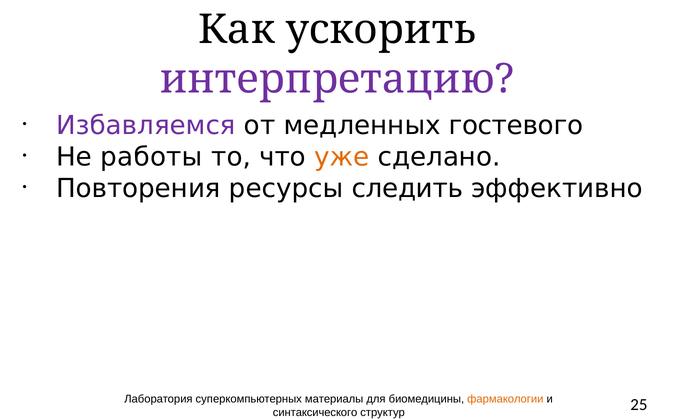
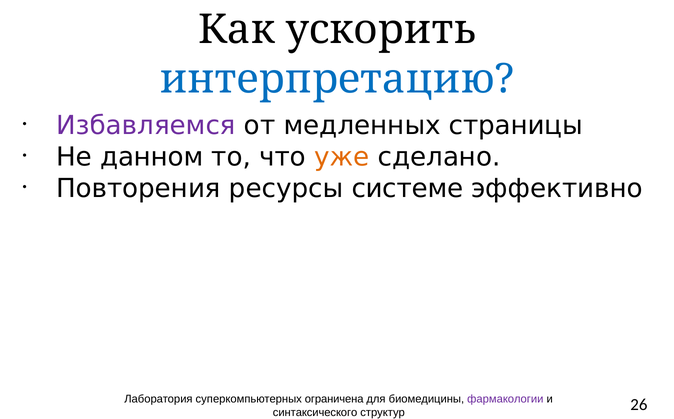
интерпретацию colour: purple -> blue (337, 79)
гостевого: гостевого -> страницы (516, 126)
работы: работы -> данном (152, 157)
следить: следить -> системе (407, 189)
материалы: материалы -> ограничена (334, 399)
фармакологии colour: orange -> purple (505, 399)
25: 25 -> 26 (639, 405)
